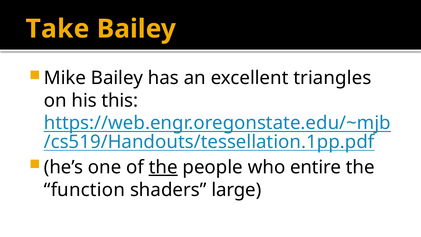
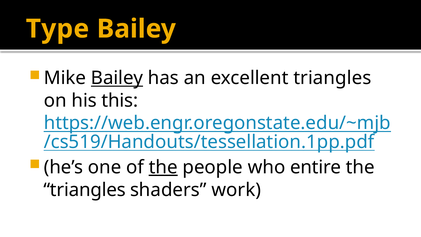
Take: Take -> Type (57, 29)
Bailey underline: none -> present (117, 78)
function: function -> triangles (85, 190)
large: large -> work (236, 190)
